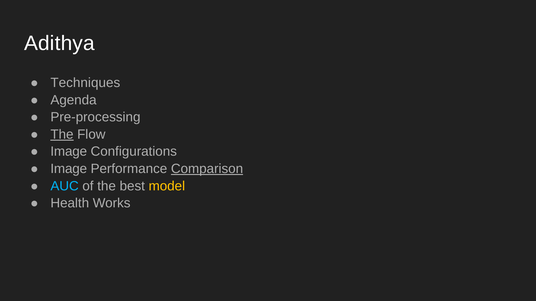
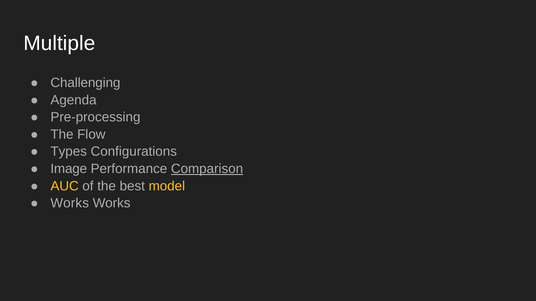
Adithya: Adithya -> Multiple (59, 43)
Techniques: Techniques -> Challenging (85, 83)
The underline: present -> none (62, 135)
Image: Image -> Types (69, 152)
AUC colour: light blue -> yellow (65, 186)
Health: Health -> Works (70, 204)
